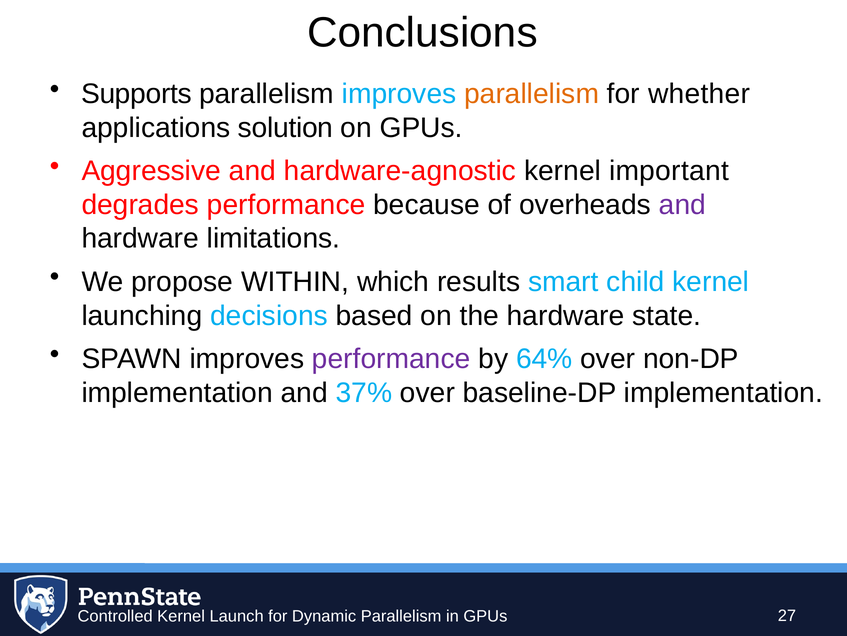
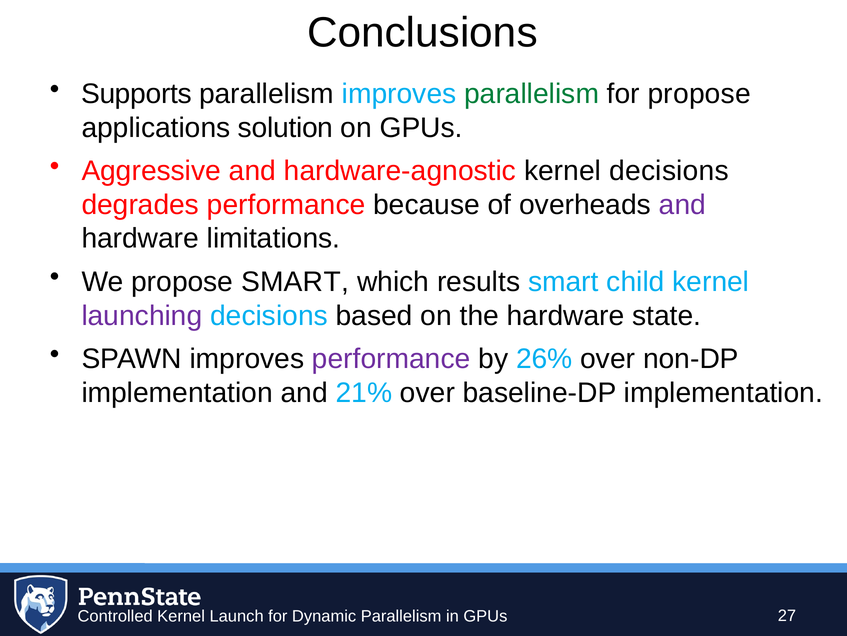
parallelism colour: orange -> green (532, 94)
for whether: whether -> propose (699, 94)
kernel important: important -> decisions (669, 171)
propose WITHIN: WITHIN -> SMART (295, 281)
launching colour: black -> purple (142, 315)
64%: 64% -> 26% (544, 358)
37%: 37% -> 21% (364, 392)
